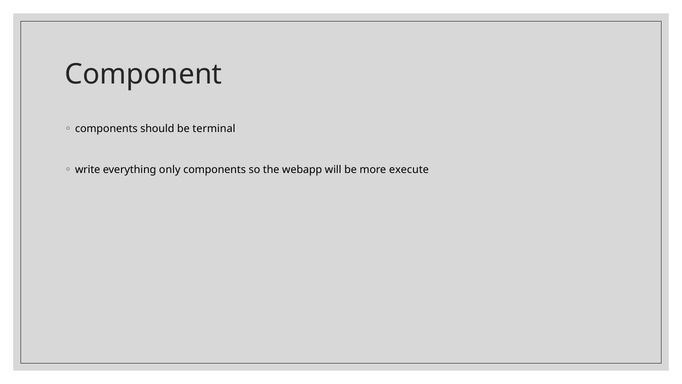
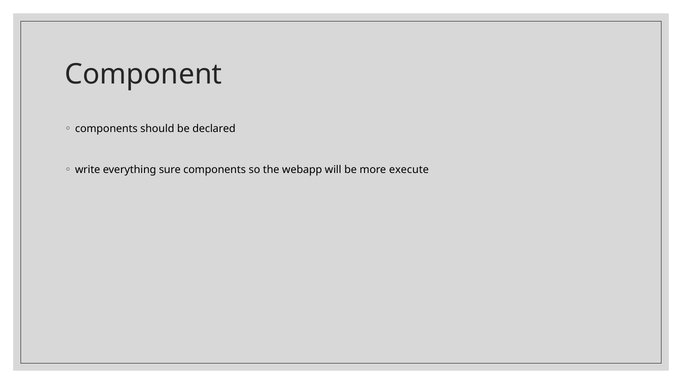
terminal: terminal -> declared (214, 129)
only: only -> sure (170, 170)
